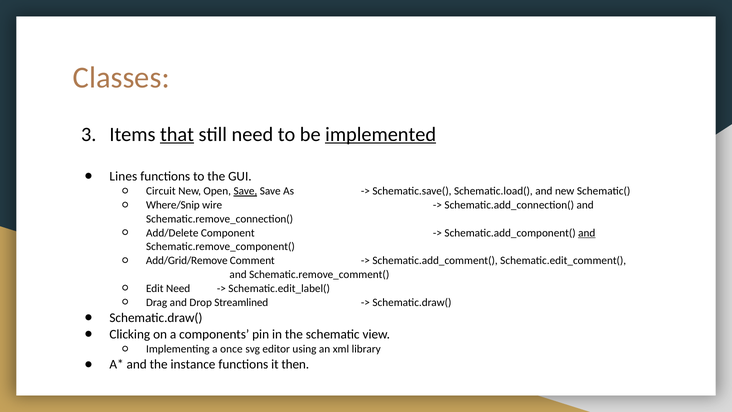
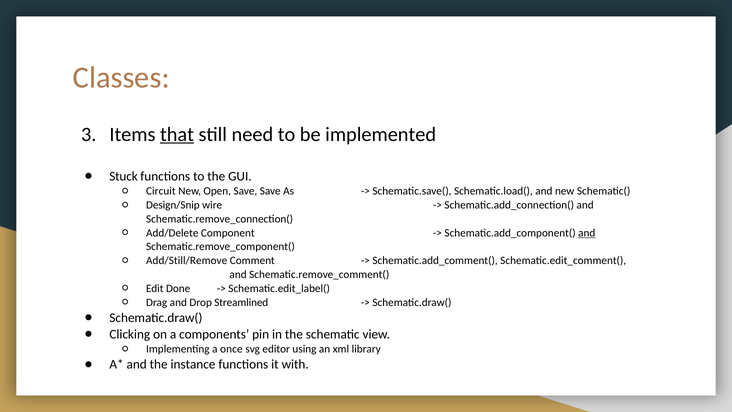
implemented underline: present -> none (381, 134)
Lines: Lines -> Stuck (124, 176)
Save underline: present -> none (245, 191)
Where/Snip: Where/Snip -> Design/Snip (173, 205)
Add/Grid/Remove: Add/Grid/Remove -> Add/Still/Remove (187, 261)
Edit Need: Need -> Done (178, 288)
then: then -> with (295, 364)
